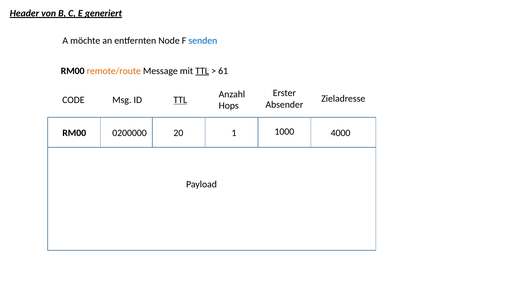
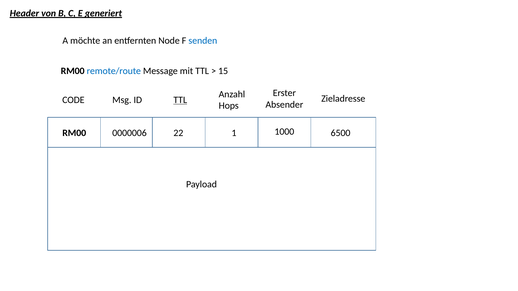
remote/route colour: orange -> blue (114, 71)
TTL underline: present -> none (202, 71)
61: 61 -> 15 (223, 71)
0200000: 0200000 -> 0000006 (130, 133)
20: 20 -> 22 (178, 133)
4000: 4000 -> 6500 (341, 133)
